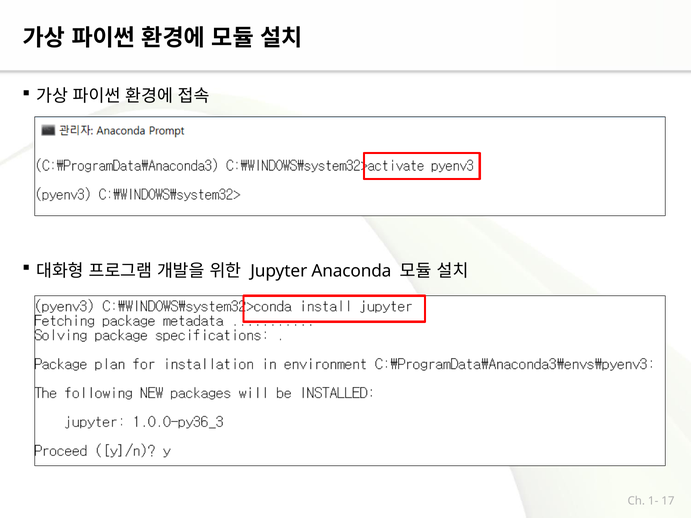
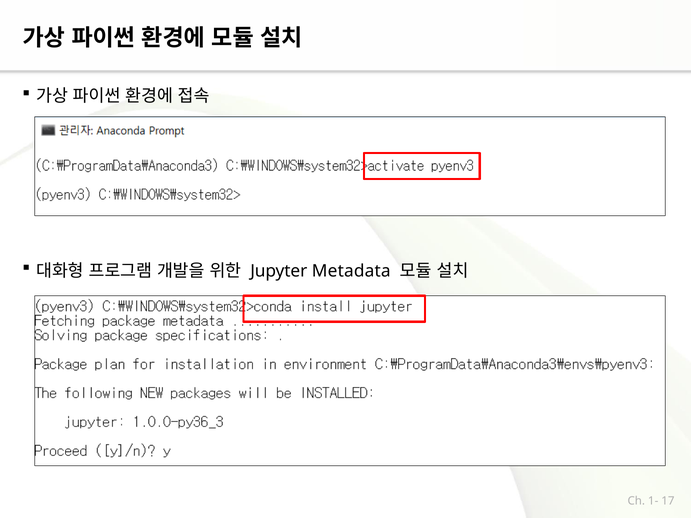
Anaconda: Anaconda -> Metadata (351, 271)
